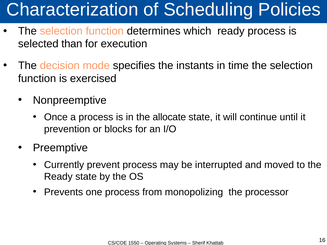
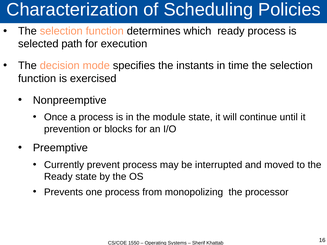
than: than -> path (72, 44)
allocate: allocate -> module (169, 117)
